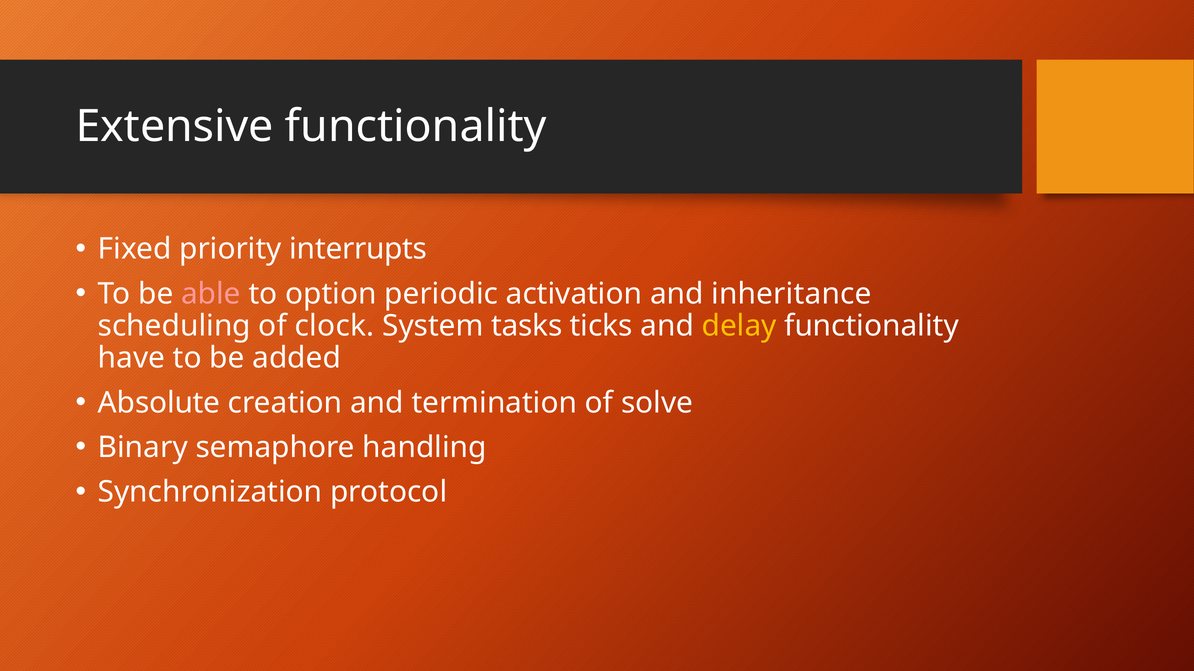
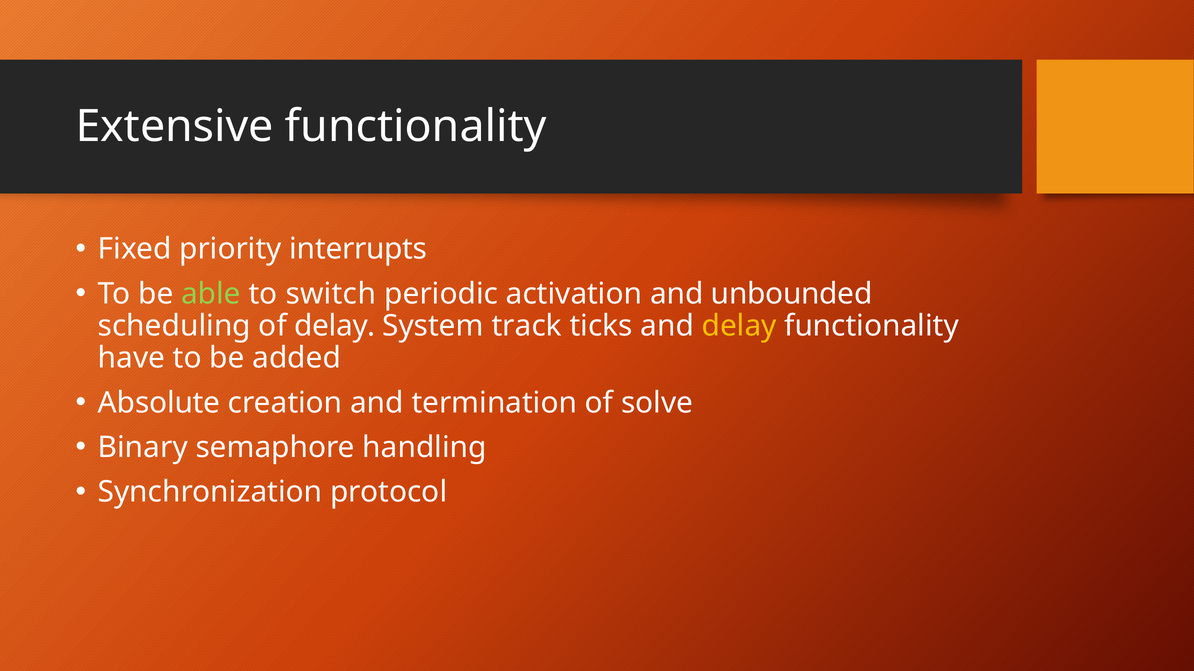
able colour: pink -> light green (211, 294)
option: option -> switch (331, 294)
inheritance: inheritance -> unbounded (792, 294)
of clock: clock -> delay (335, 326)
tasks: tasks -> track (527, 326)
